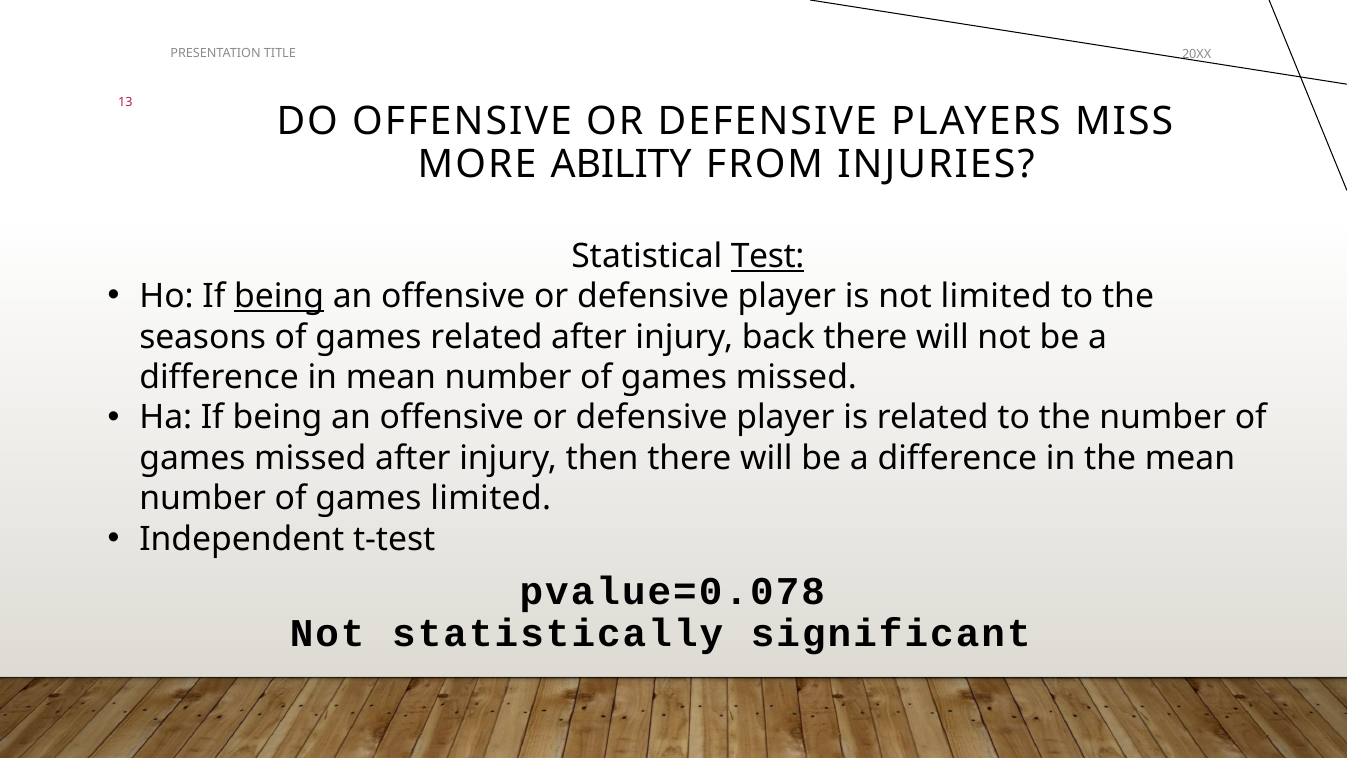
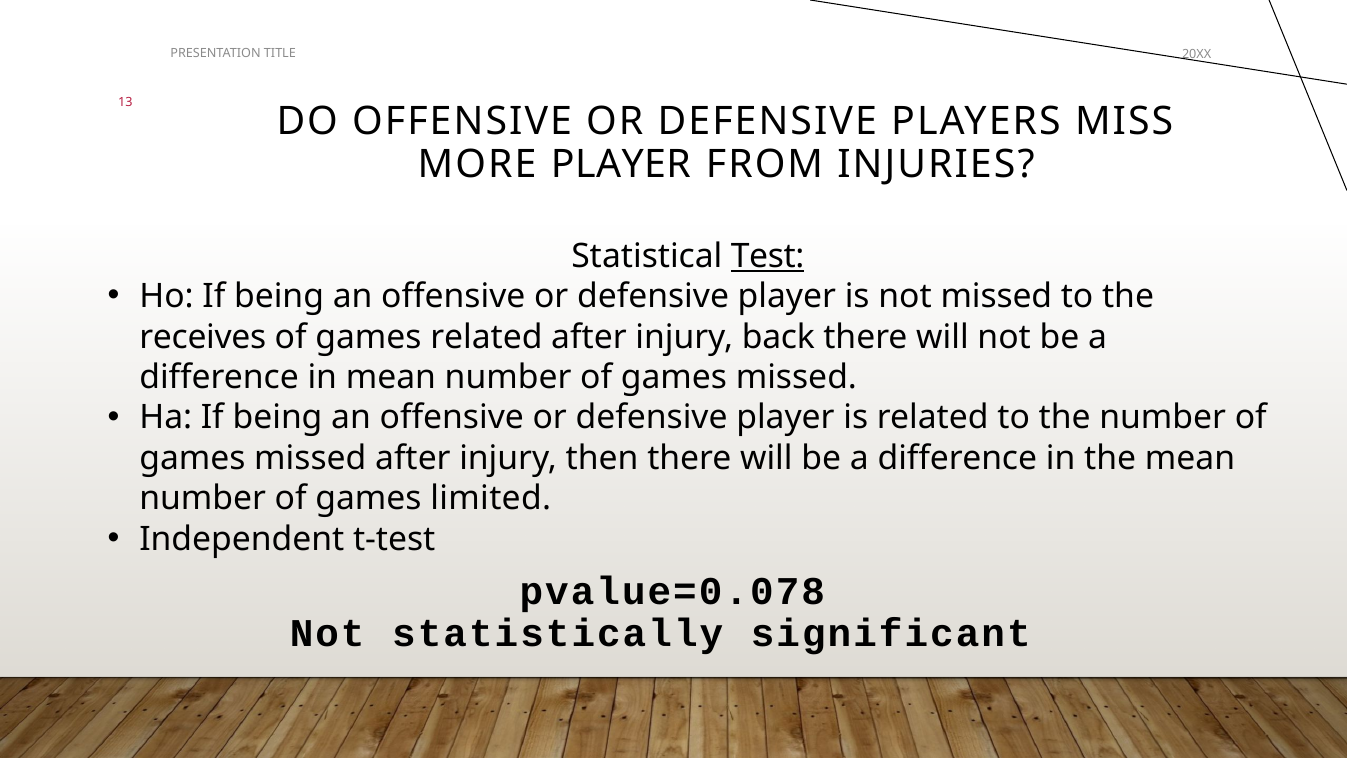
MORE ABILITY: ABILITY -> PLAYER (621, 164)
being underline: present -> none (279, 296)
not limited: limited -> missed (996, 296)
seasons: seasons -> receives (203, 337)
